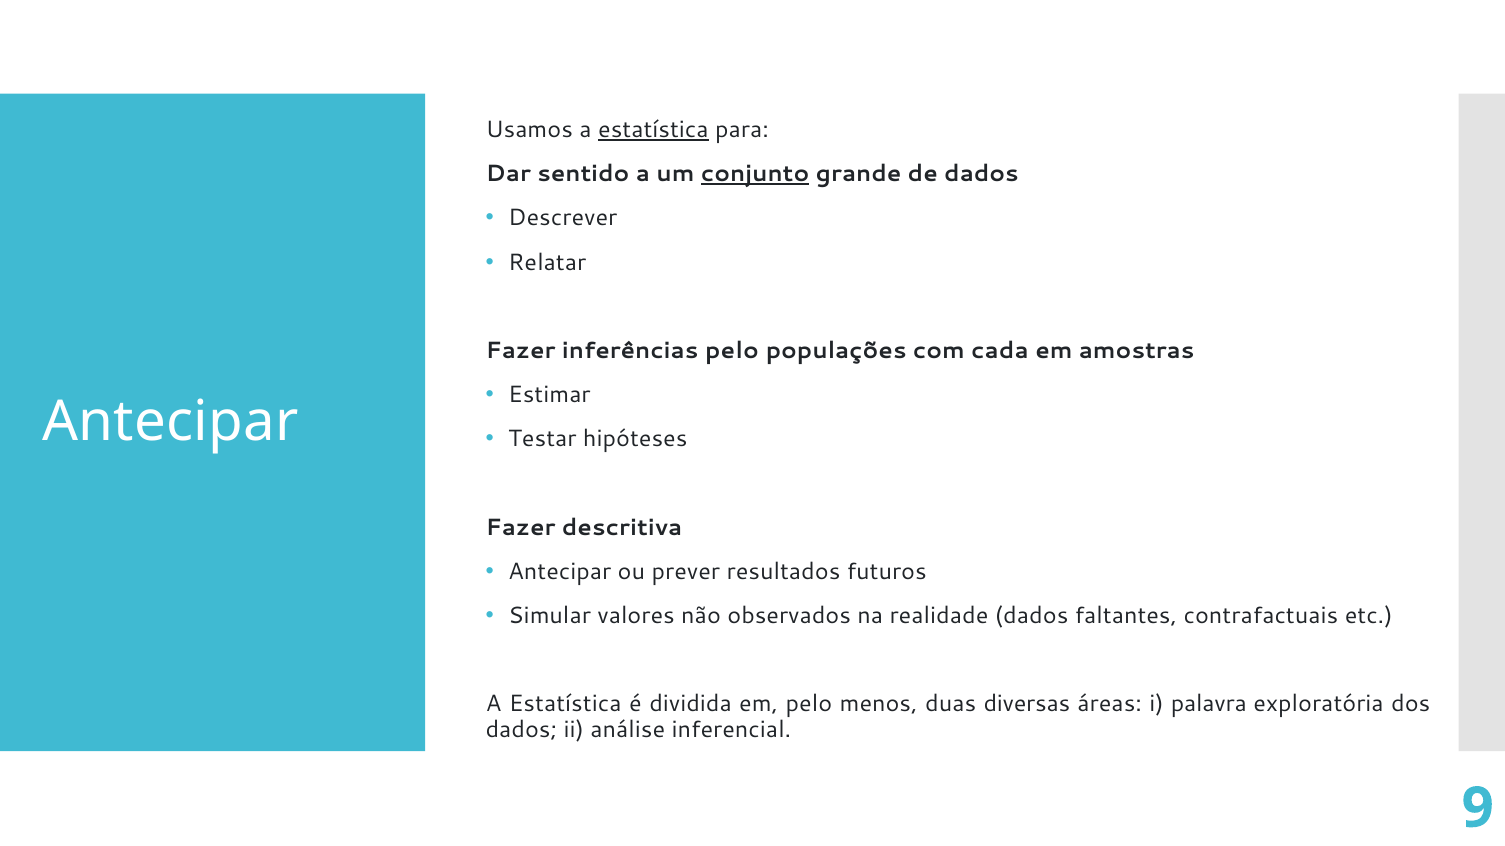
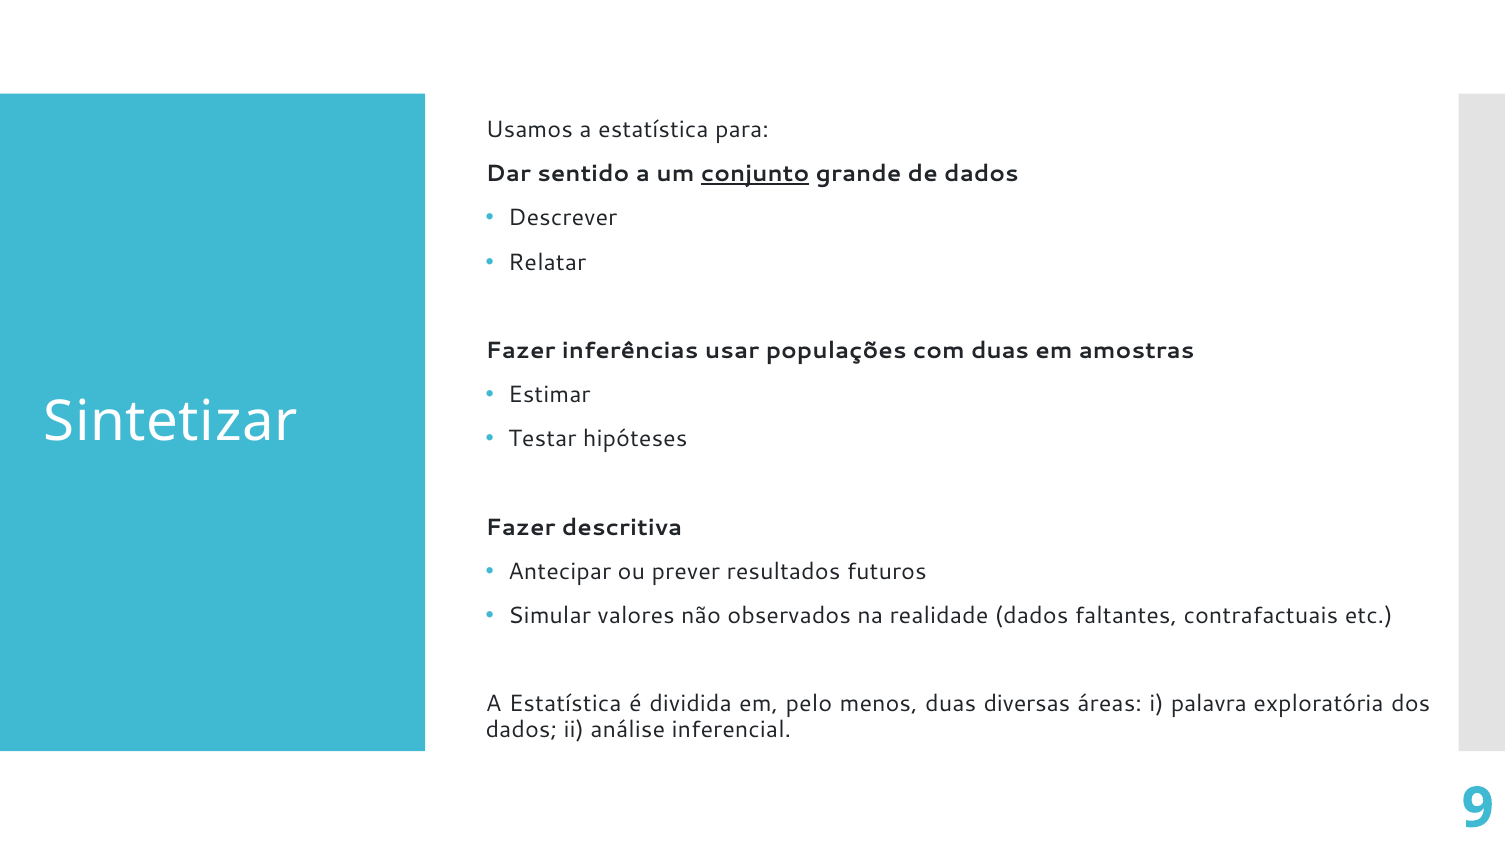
estatística underline: present -> none (653, 130)
inferências pelo: pelo -> usar (732, 351)
com cada: cada -> duas (1000, 351)
Antecipar: Antecipar -> Sintetizar (171, 422)
